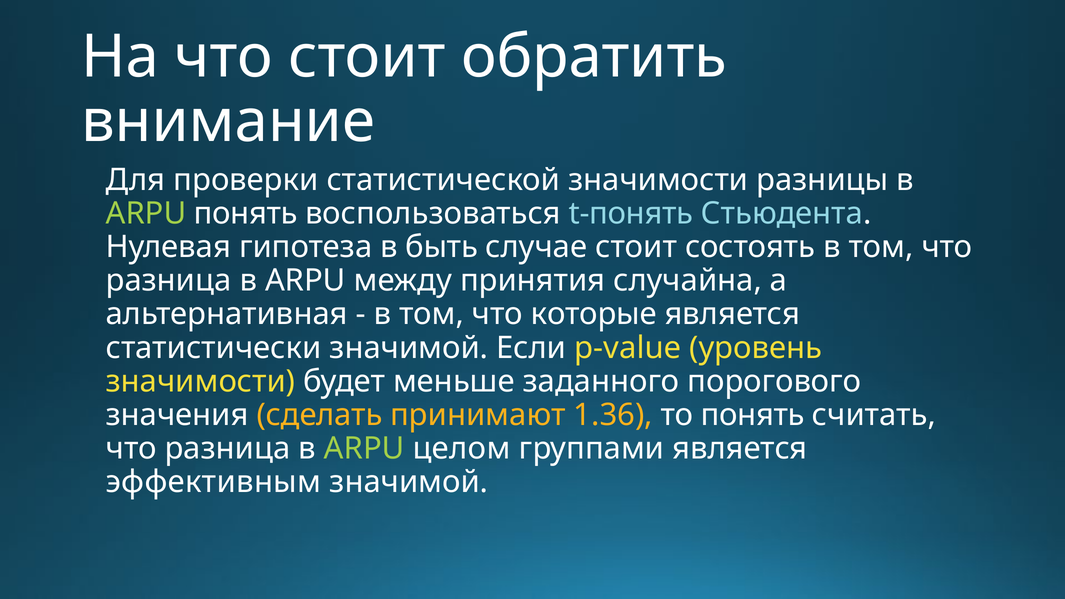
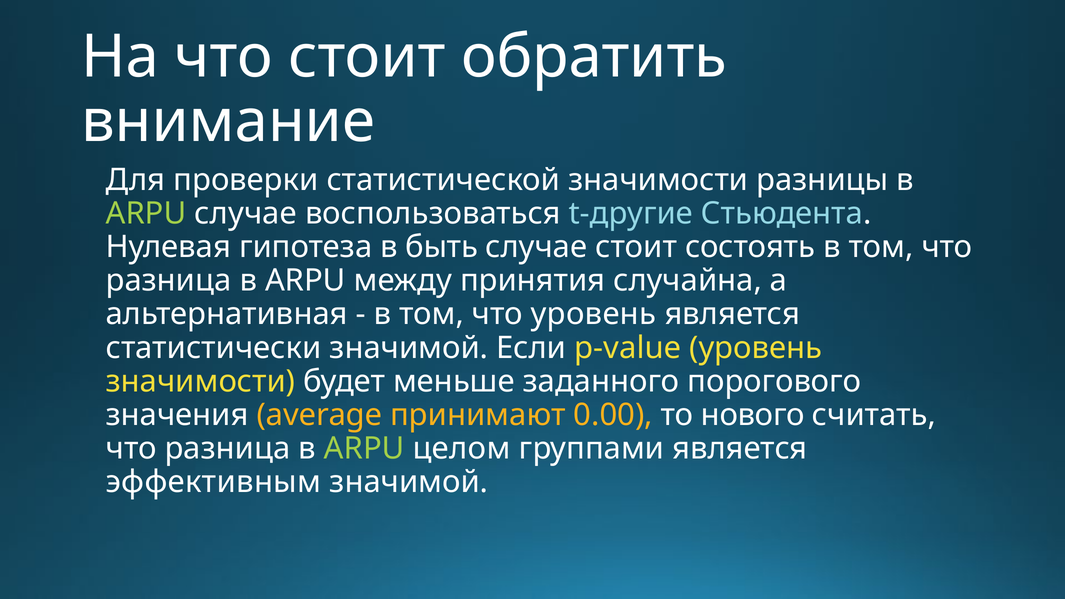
ARPU понять: понять -> случае (246, 214)
t-понять: t-понять -> t-другие (631, 214)
что которые: которые -> уровень (594, 314)
сделать: сделать -> average (320, 415)
1.36: 1.36 -> 0.00 (613, 415)
то понять: понять -> нового (753, 415)
